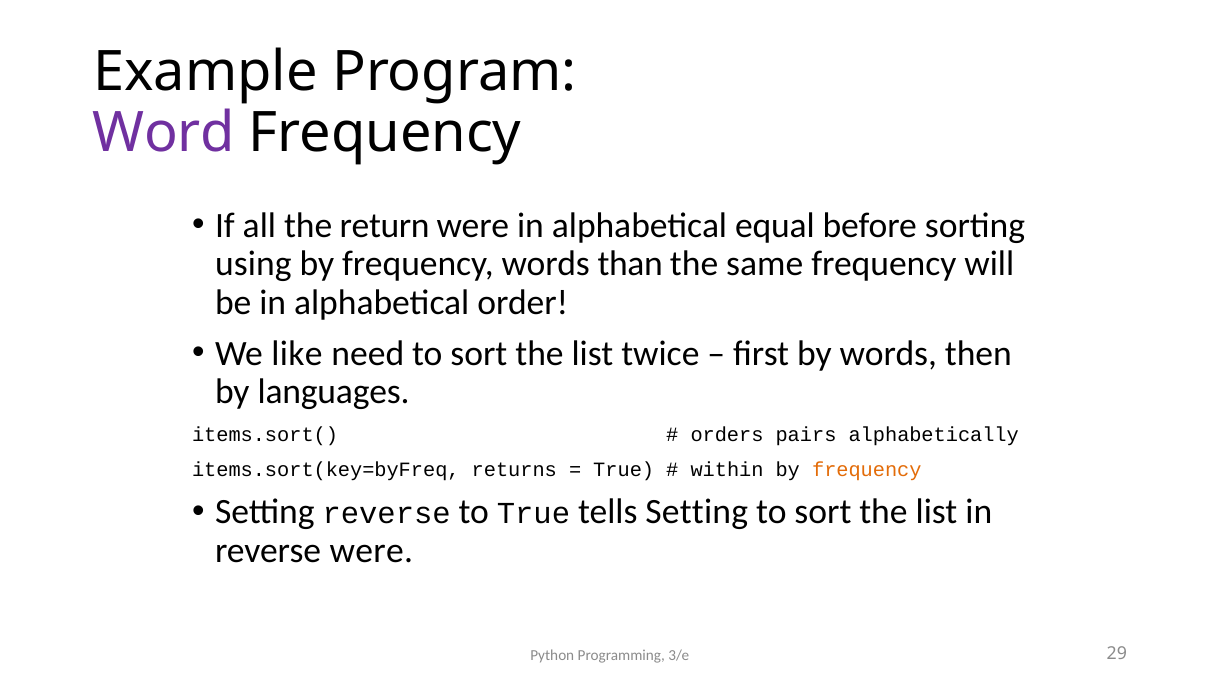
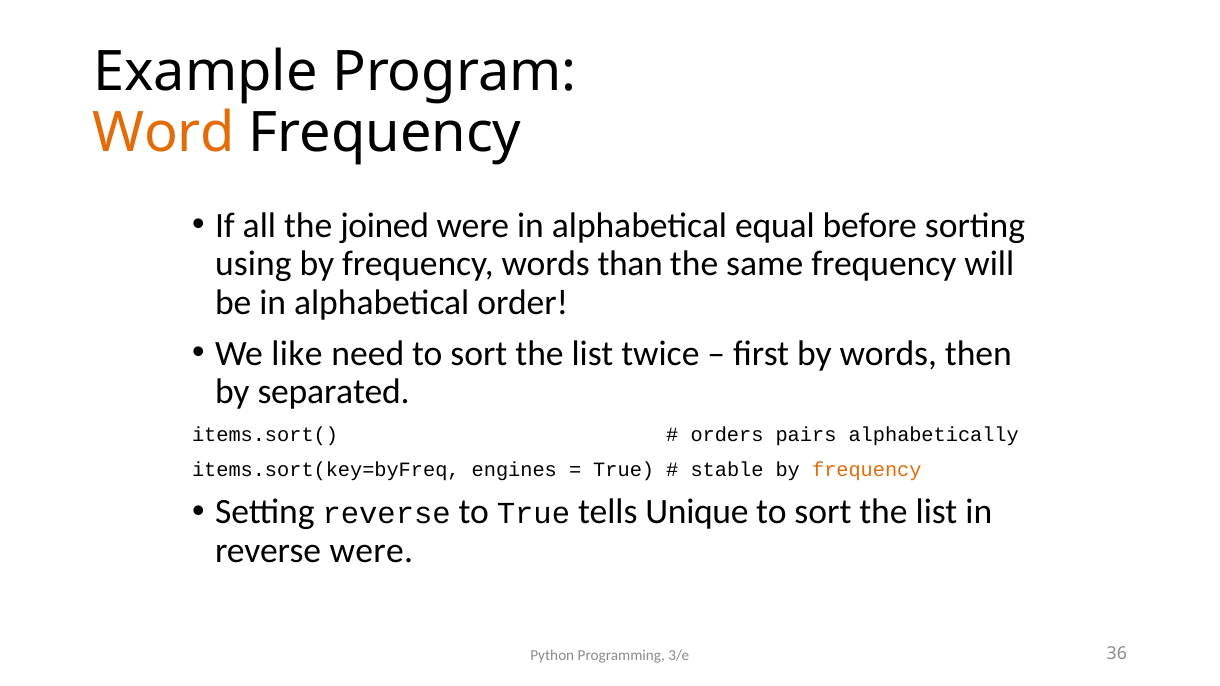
Word colour: purple -> orange (164, 133)
return: return -> joined (385, 226)
languages: languages -> separated (334, 392)
returns: returns -> engines (514, 470)
within: within -> stable (727, 470)
tells Setting: Setting -> Unique (697, 512)
29: 29 -> 36 (1117, 654)
